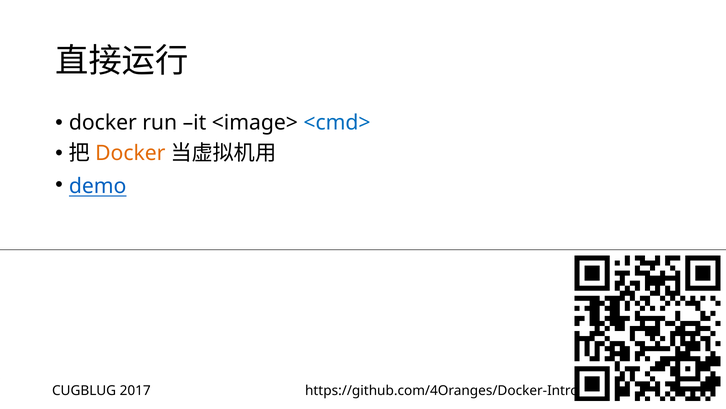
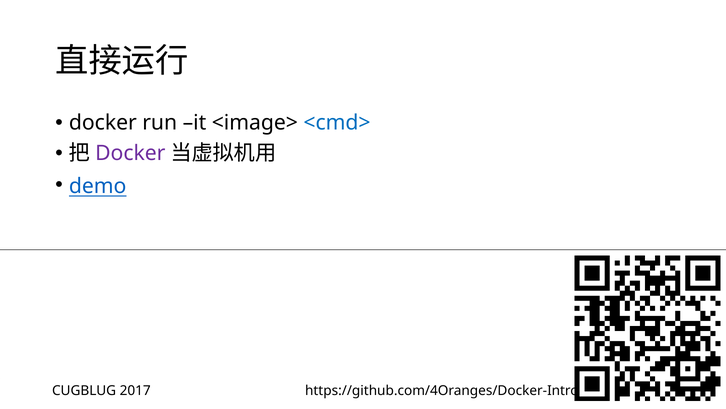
Docker colour: orange -> purple (130, 153)
